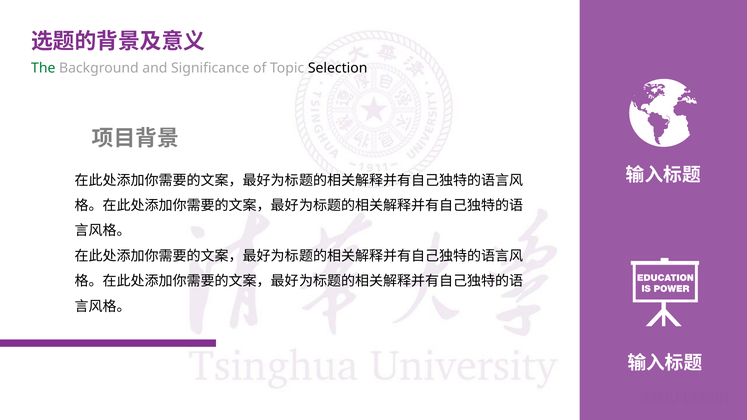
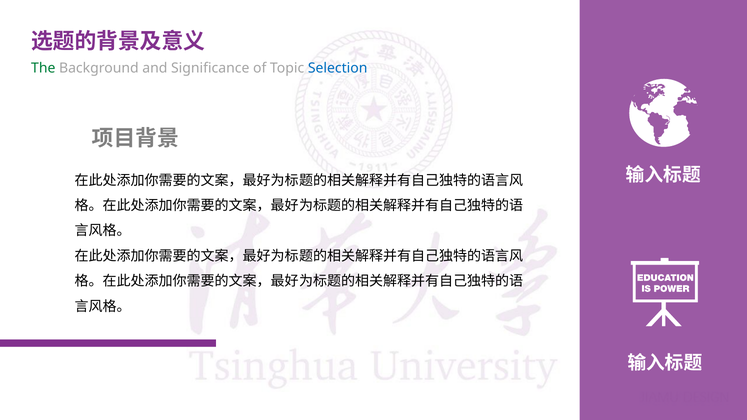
Selection colour: black -> blue (338, 68)
